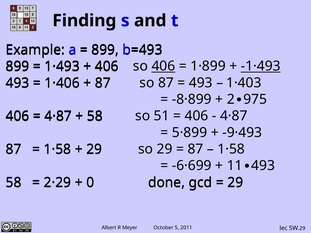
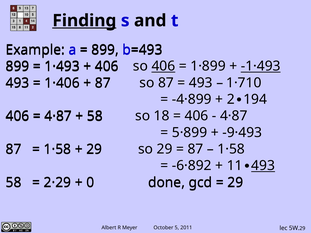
Finding underline: none -> present (84, 21)
1·403: 1·403 -> 1·710 (244, 83)
-8·899: -8·899 -> -4·899 (192, 99)
975: 975 -> 194 (255, 99)
51: 51 -> 18 (162, 116)
-6·699: -6·699 -> -6·892 (192, 166)
493 underline: none -> present (263, 166)
